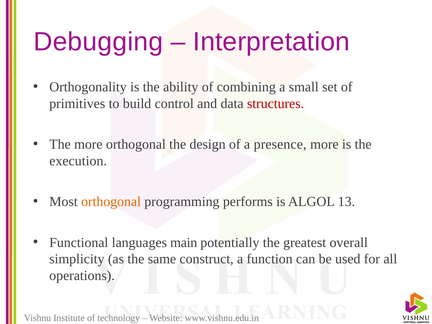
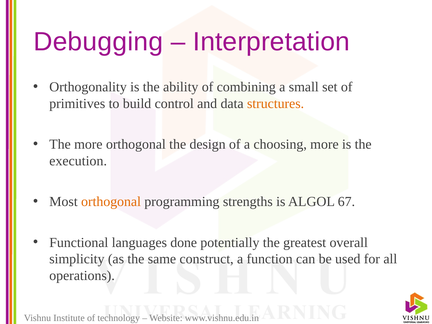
structures colour: red -> orange (276, 104)
presence: presence -> choosing (280, 144)
performs: performs -> strengths (248, 202)
13: 13 -> 67 (346, 202)
main: main -> done (184, 242)
